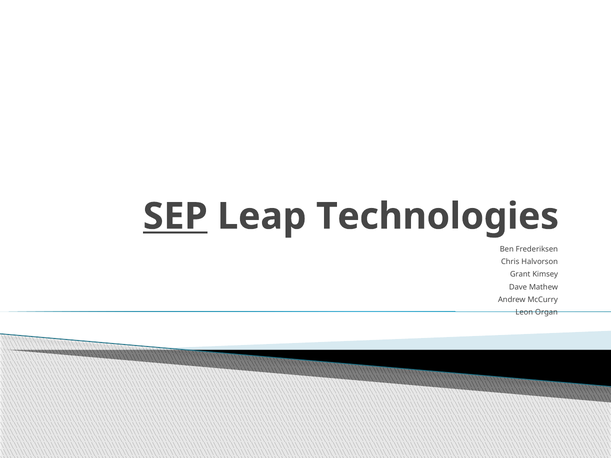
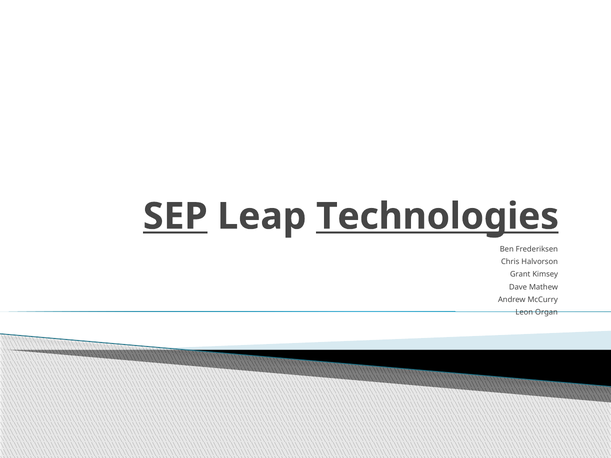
Technologies underline: none -> present (438, 217)
